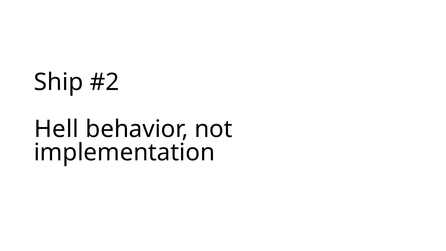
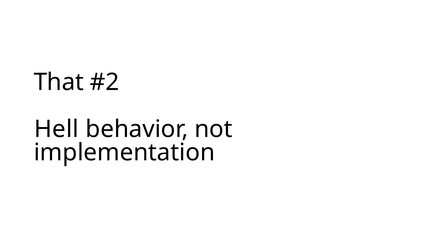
Ship: Ship -> That (59, 82)
